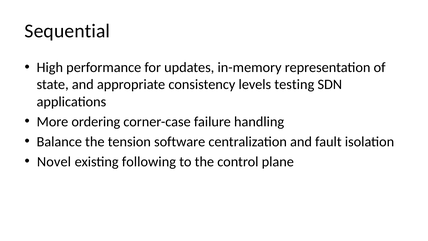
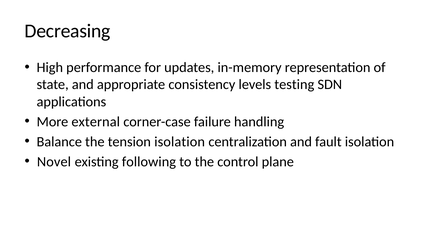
Sequential: Sequential -> Decreasing (68, 31)
ordering: ordering -> external (96, 122)
tension software: software -> isolation (180, 142)
